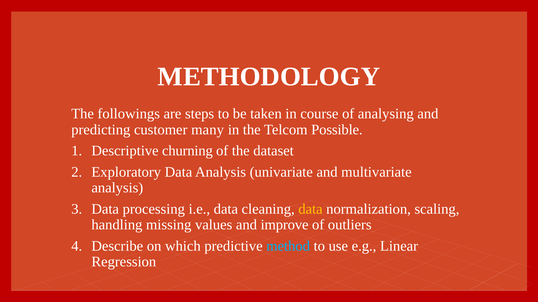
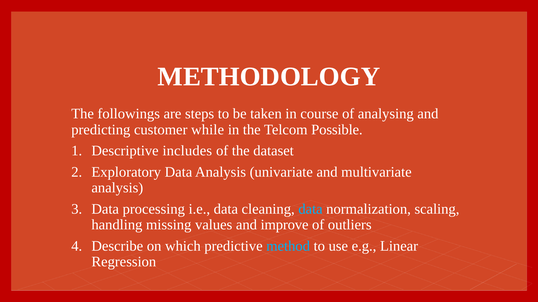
many: many -> while (208, 130)
churning: churning -> includes (187, 151)
data colour: yellow -> light blue (310, 210)
